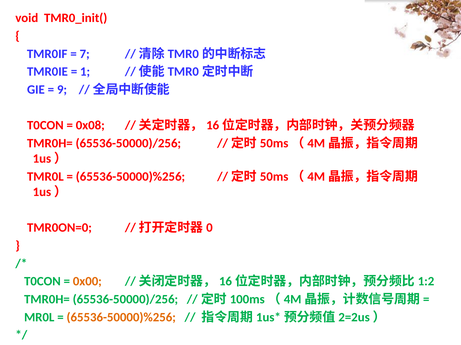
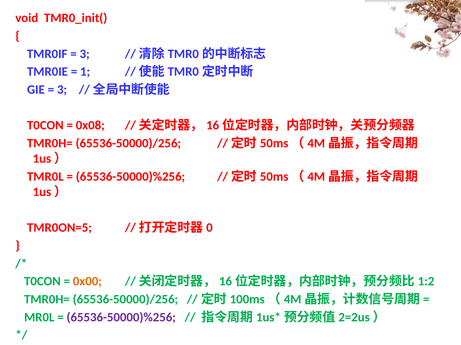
7: 7 -> 3 (85, 54)
9: 9 -> 3 (62, 90)
TMR0ON=0: TMR0ON=0 -> TMR0ON=5 (59, 228)
65536-50000)%256 colour: orange -> purple (121, 318)
